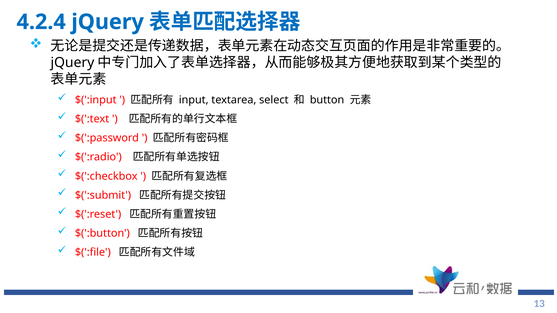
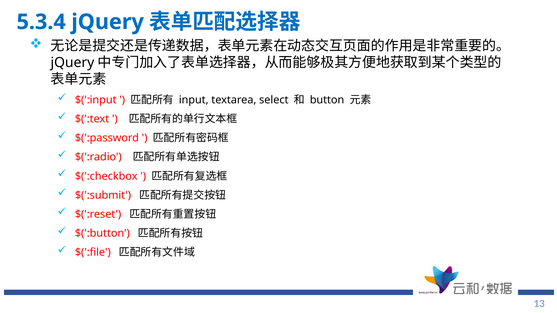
4.2.4: 4.2.4 -> 5.3.4 (41, 22)
